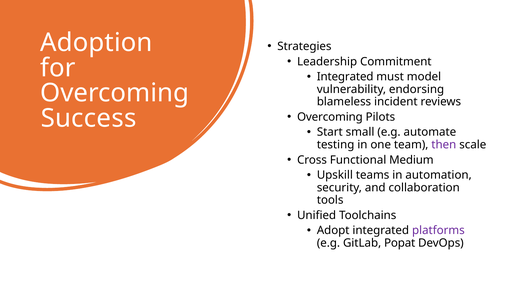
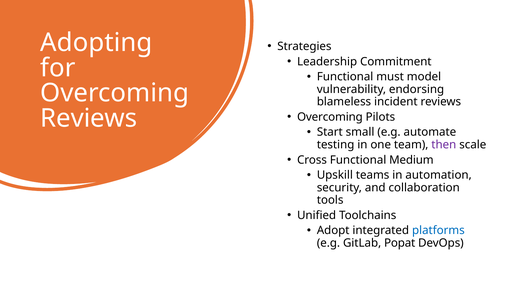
Adoption: Adoption -> Adopting (96, 43)
Integrated: Integrated -> Functional (345, 77)
Success: Success -> Reviews (89, 118)
platforms colour: purple -> blue (438, 230)
